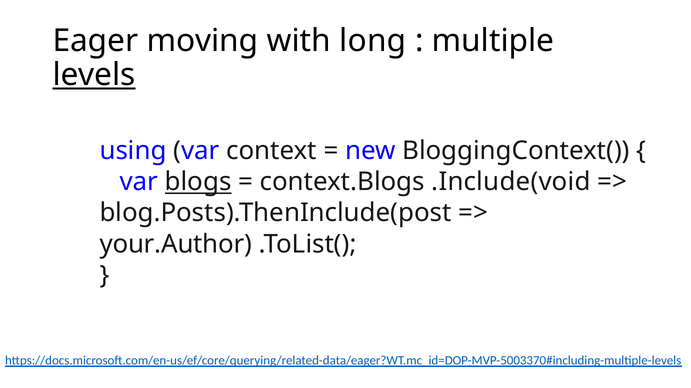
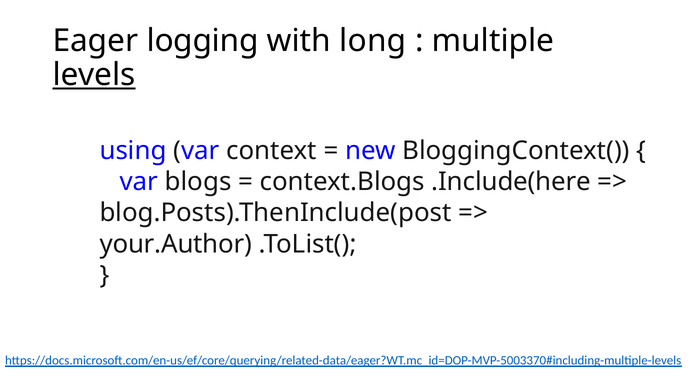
moving: moving -> logging (203, 41)
blogs underline: present -> none (198, 182)
.Include(void: .Include(void -> .Include(here (511, 182)
